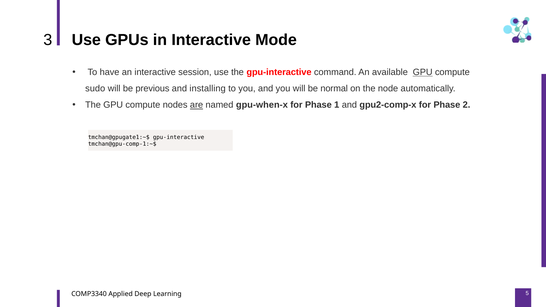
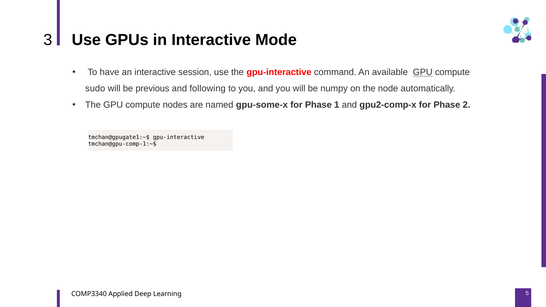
installing: installing -> following (208, 89)
normal: normal -> numpy (334, 89)
are underline: present -> none (197, 105)
gpu-when-x: gpu-when-x -> gpu-some-x (262, 105)
